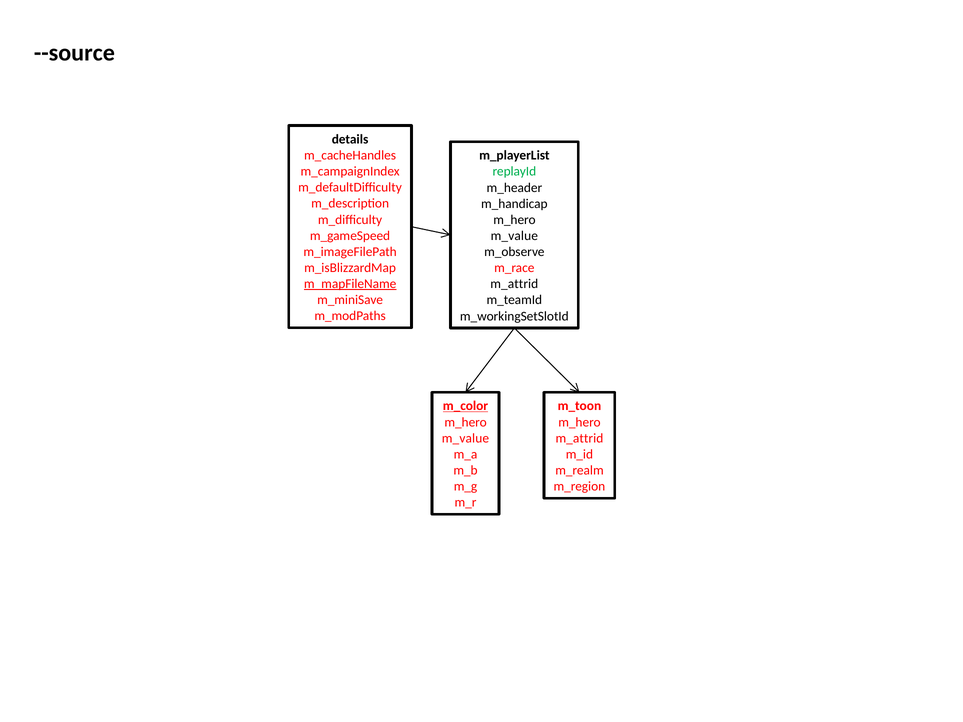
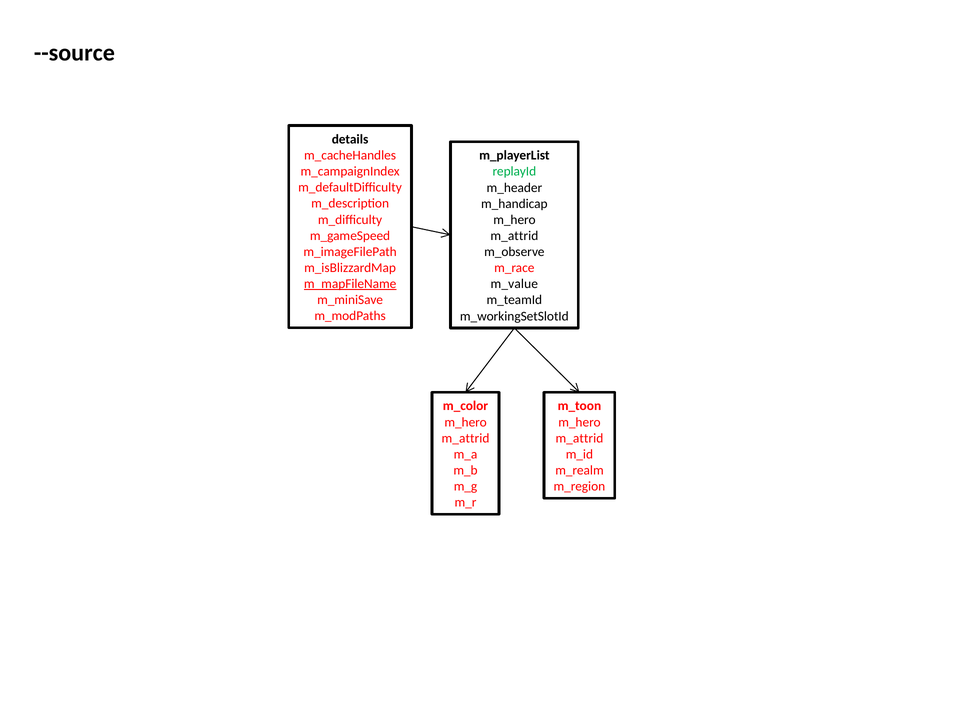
m_value: m_value -> m_attrid (514, 236)
m_attrid: m_attrid -> m_value (514, 284)
m_color underline: present -> none (465, 406)
m_value: m_value -> m_attrid (465, 438)
